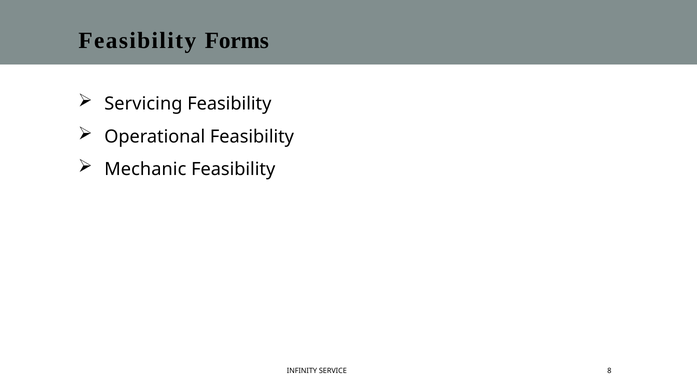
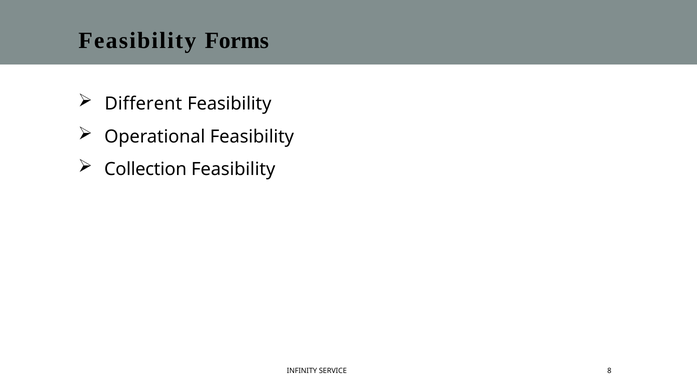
Servicing: Servicing -> Different (143, 104)
Mechanic: Mechanic -> Collection (145, 169)
